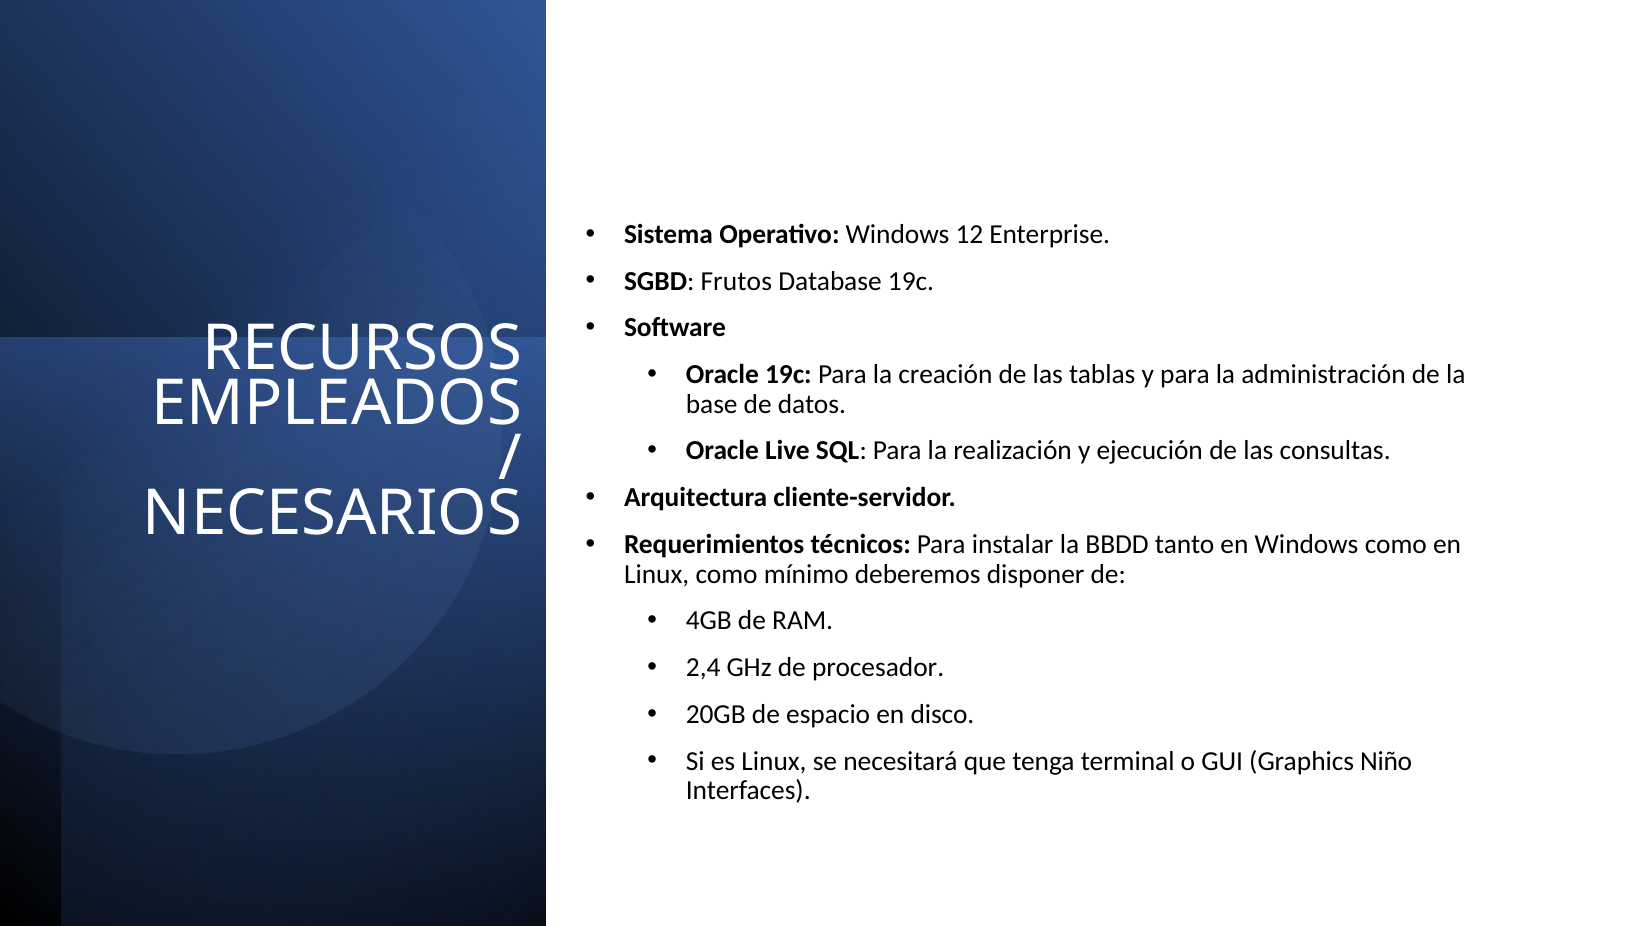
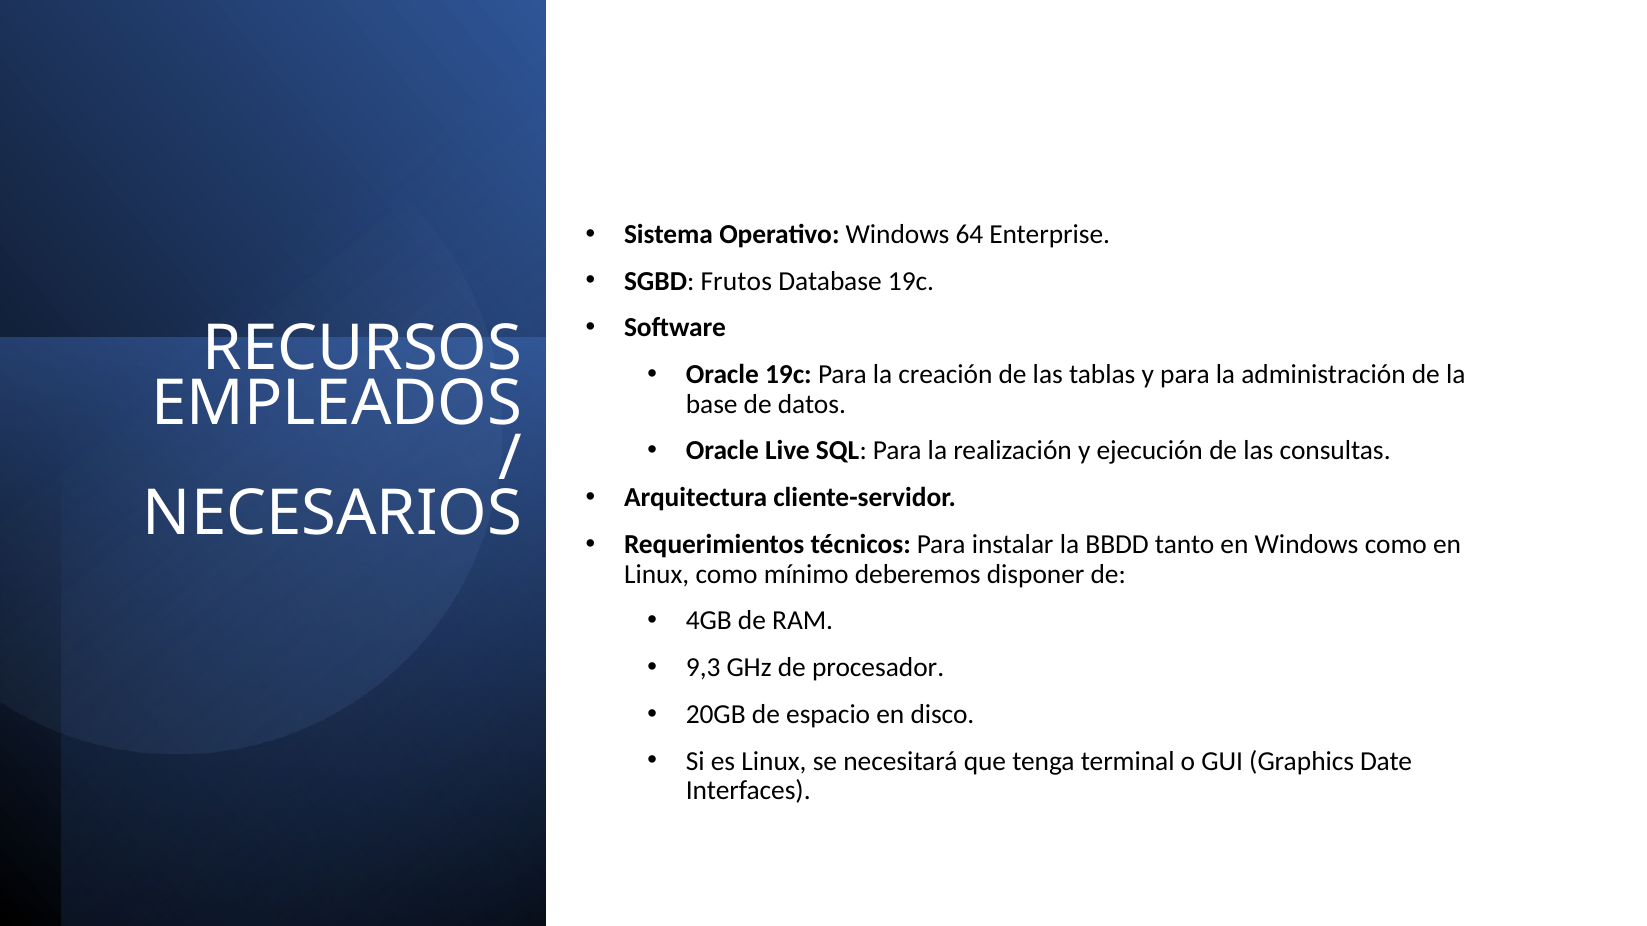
12: 12 -> 64 (969, 234)
2,4: 2,4 -> 9,3 (703, 668)
Niño: Niño -> Date (1386, 761)
